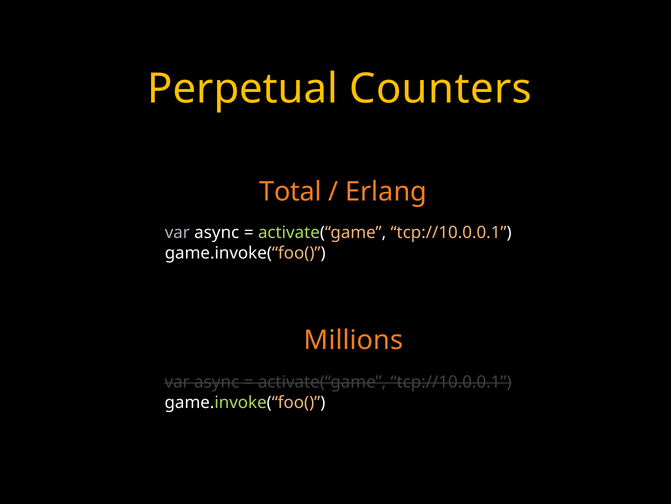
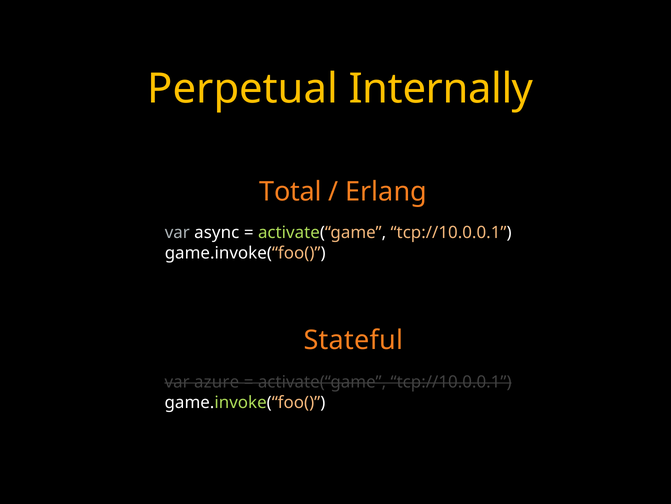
Counters: Counters -> Internally (441, 89)
Millions: Millions -> Stateful (353, 340)
async: async -> azure (217, 382)
